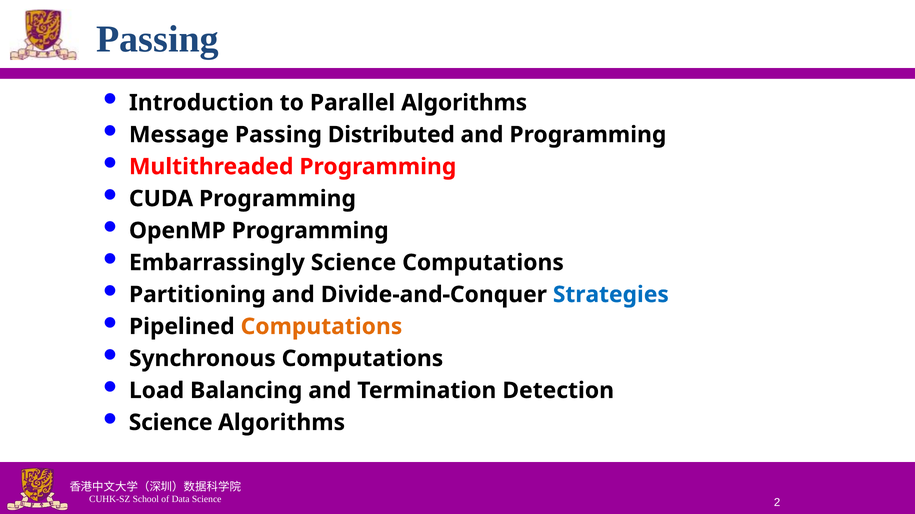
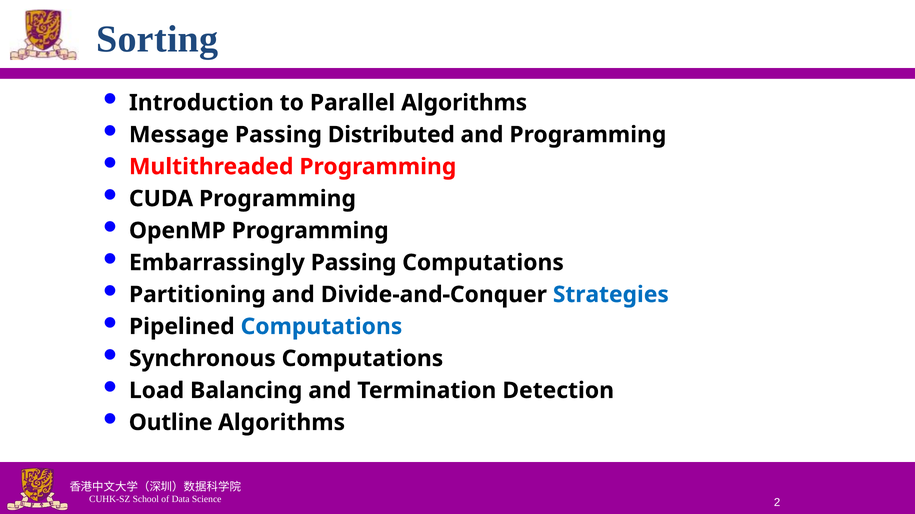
Passing: Passing -> Sorting (157, 39)
Embarrassingly Science: Science -> Passing (354, 263)
Computations colour: orange -> blue (321, 327)
Science: Science -> Outline (171, 423)
